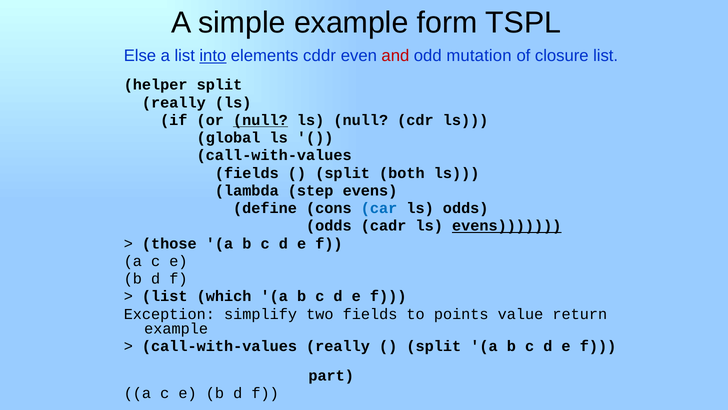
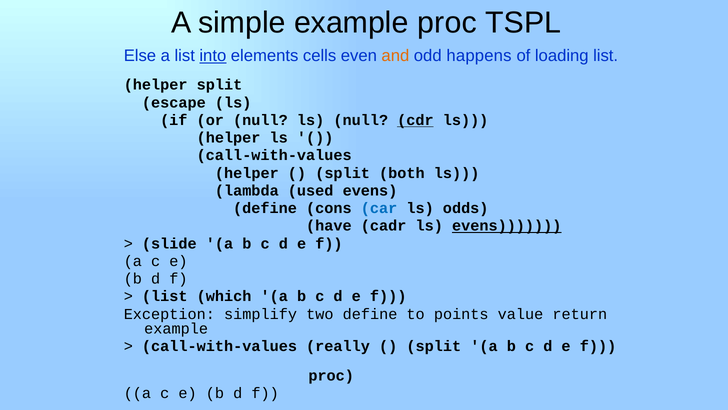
example form: form -> proc (447, 23)
cddr: cddr -> cells (320, 56)
and colour: red -> orange (395, 56)
mutation: mutation -> happens (479, 56)
closure: closure -> loading (562, 56)
really: really -> escape (174, 102)
null underline: present -> none (260, 120)
cdr underline: none -> present (415, 120)
global: global -> helper (229, 138)
fields: fields -> helper (247, 173)
step: step -> used (311, 190)
odds: odds -> have (329, 226)
those: those -> slide (169, 243)
two fields: fields -> define (370, 314)
part: part -> proc (331, 375)
